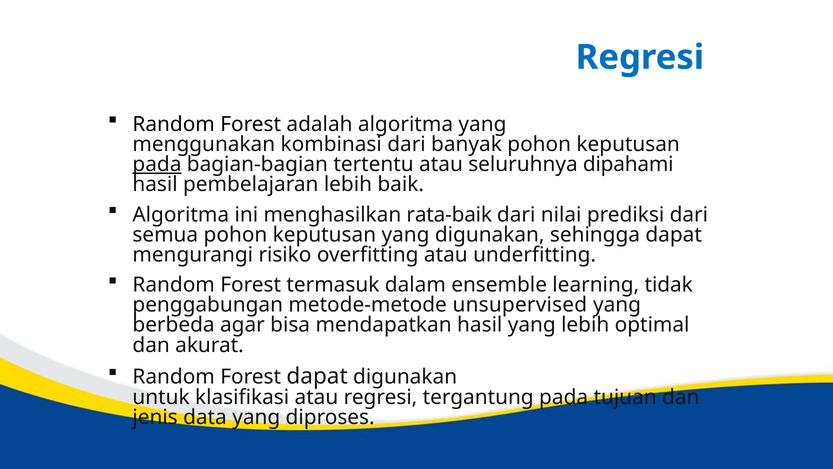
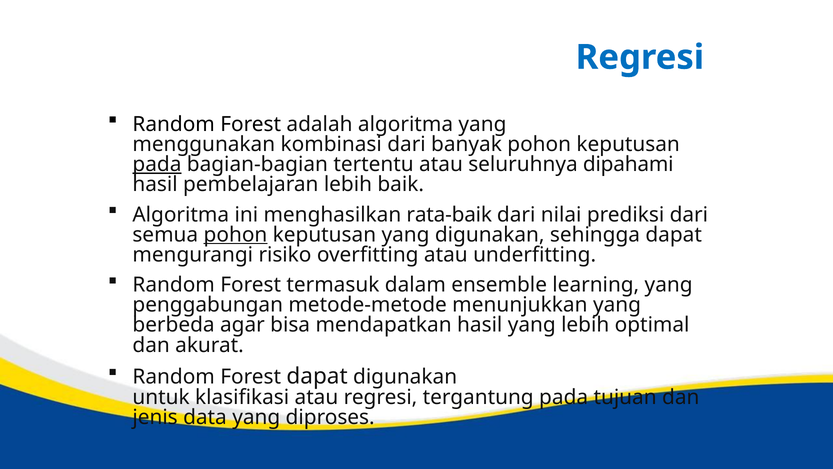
pohon underline: none -> present (235, 234)
learning tidak: tidak -> yang (669, 285)
unsupervised: unsupervised -> menunjukkan (520, 305)
